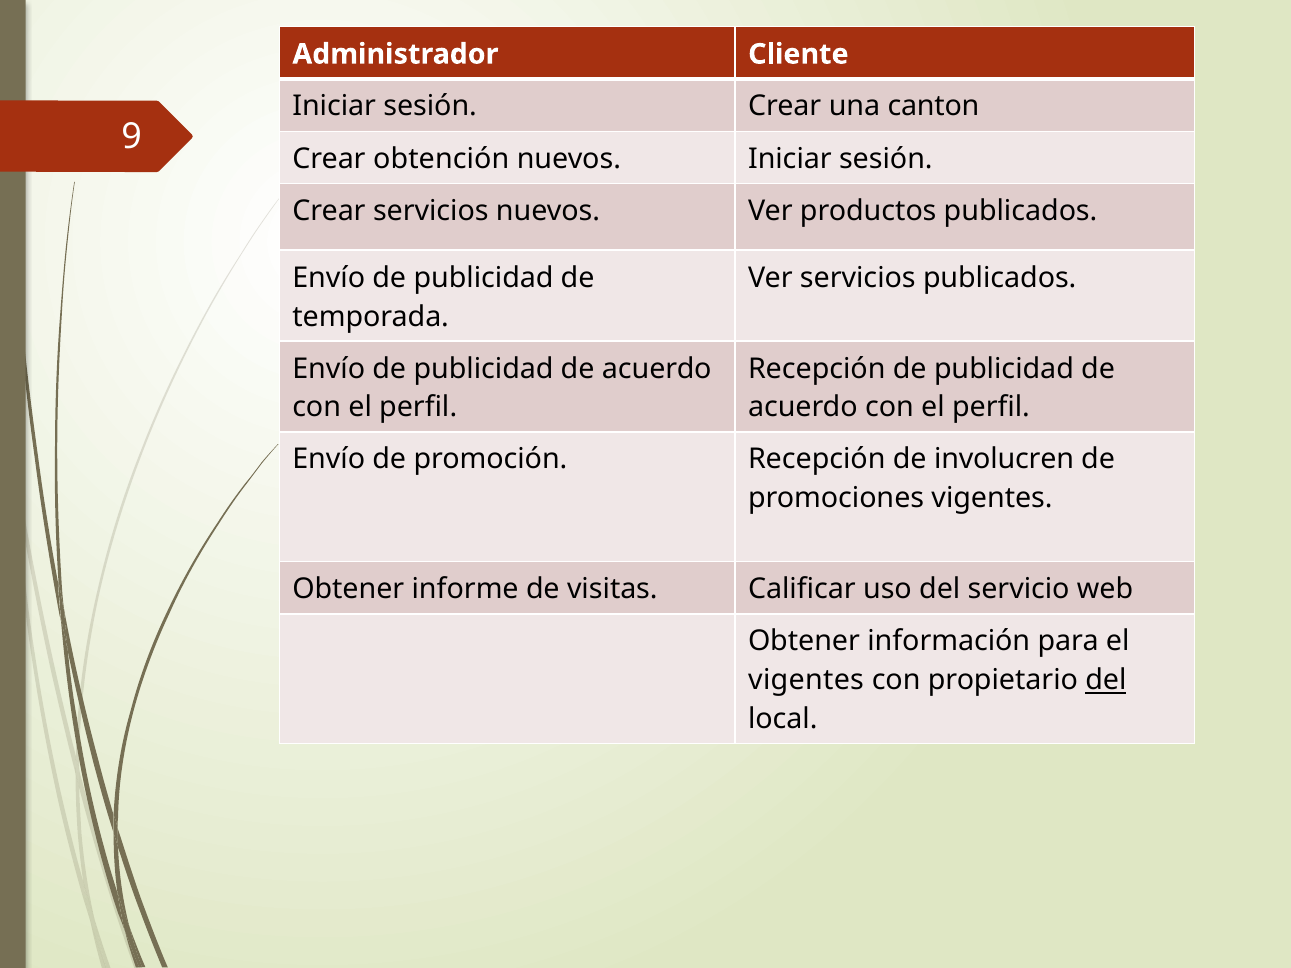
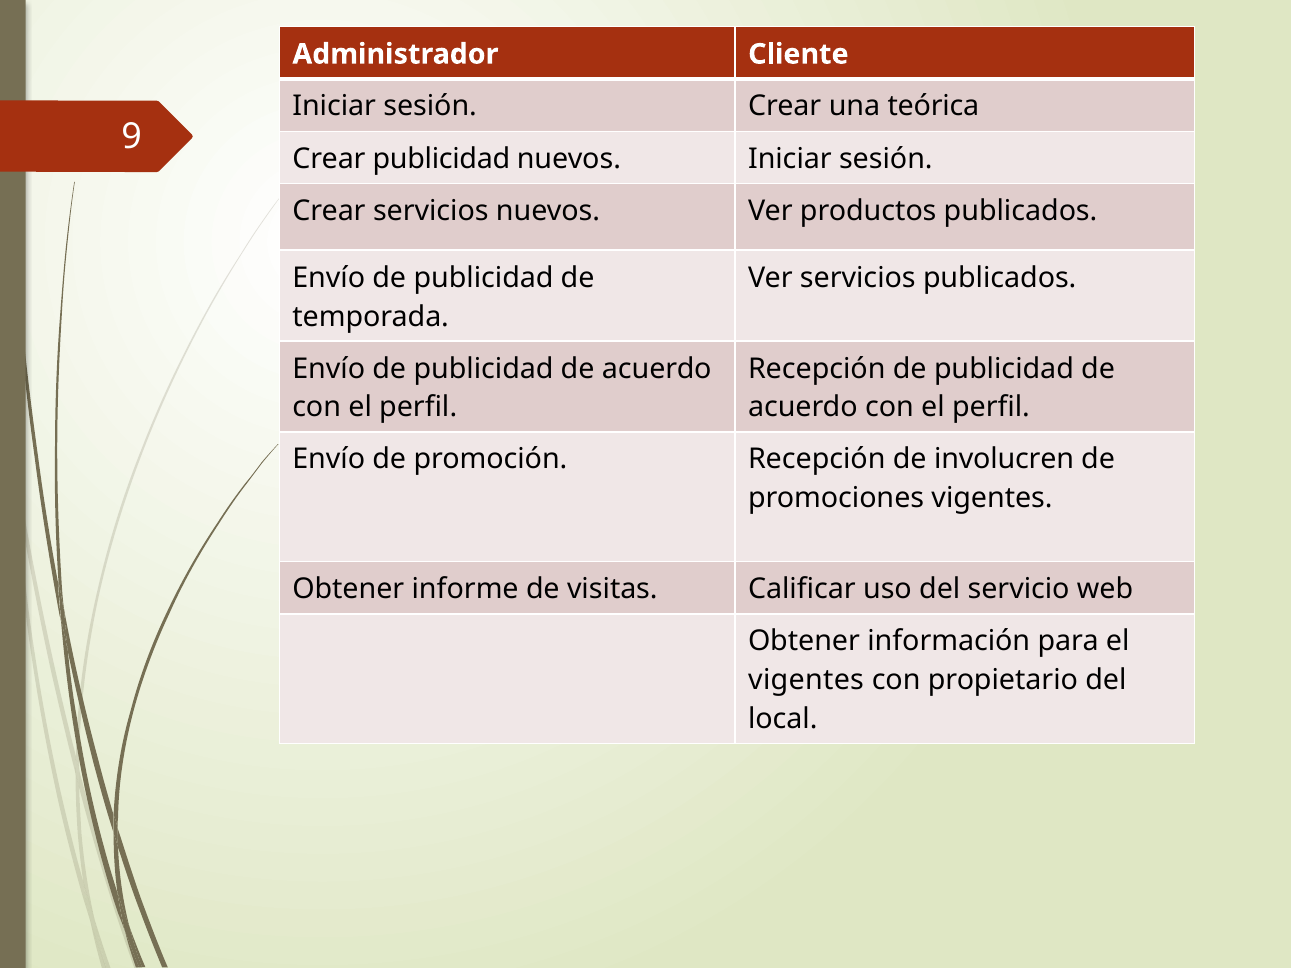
canton: canton -> teórica (933, 107)
Crear obtención: obtención -> publicidad (441, 159)
del underline: present -> none (1106, 681)
